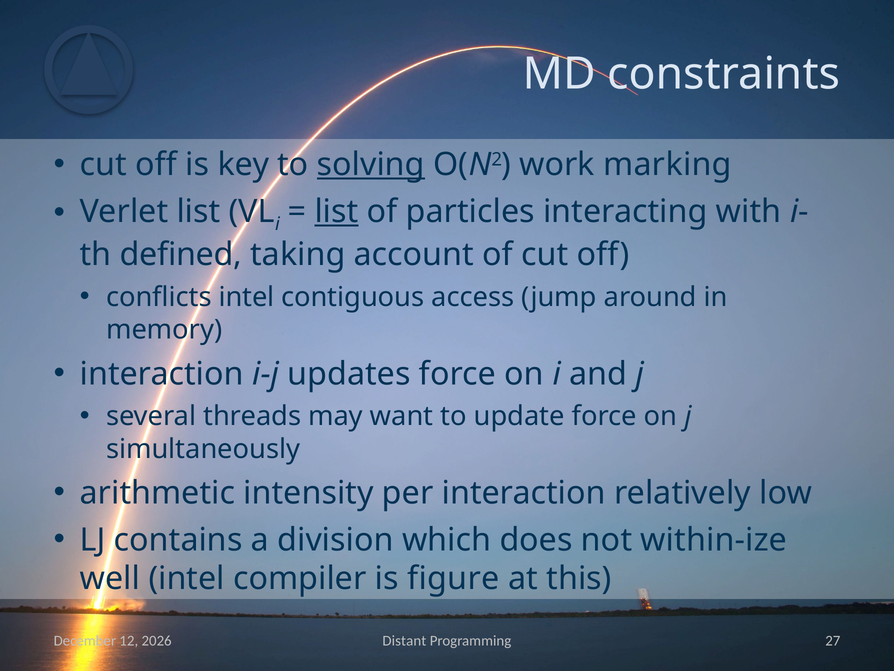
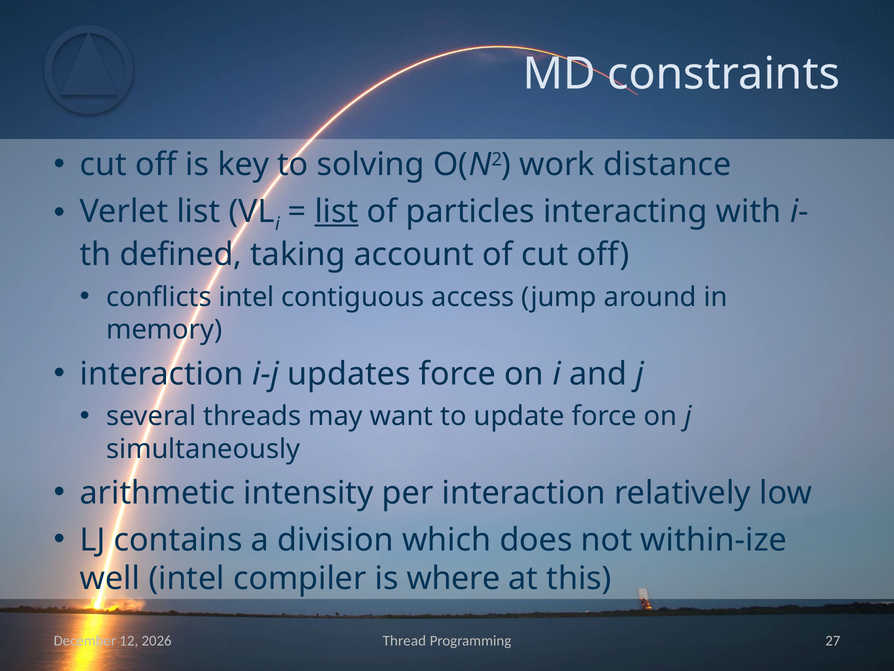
solving underline: present -> none (371, 165)
marking: marking -> distance (667, 165)
figure: figure -> where (454, 578)
Distant: Distant -> Thread (404, 640)
